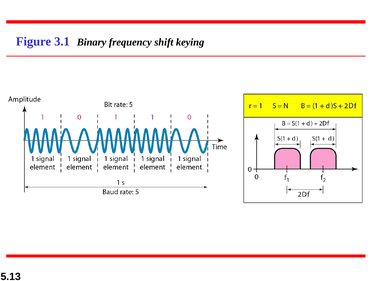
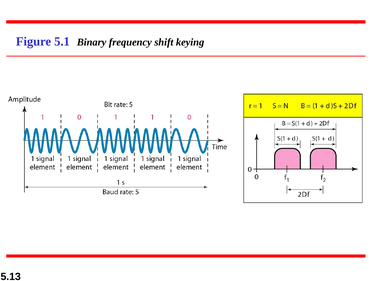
3.1: 3.1 -> 5.1 (62, 42)
